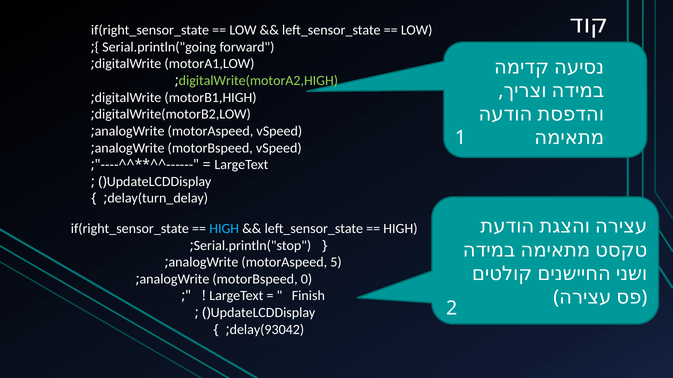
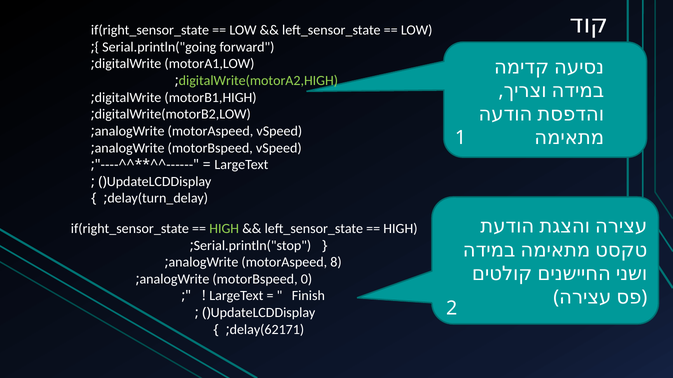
HIGH colour: light blue -> light green (224, 229)
5: 5 -> 8 (336, 263)
delay(93042: delay(93042 -> delay(62171 (267, 330)
